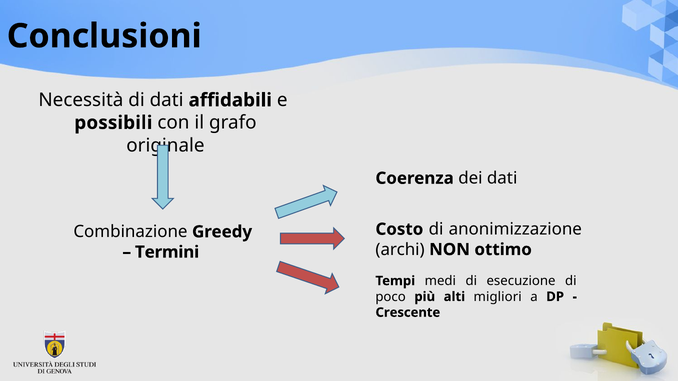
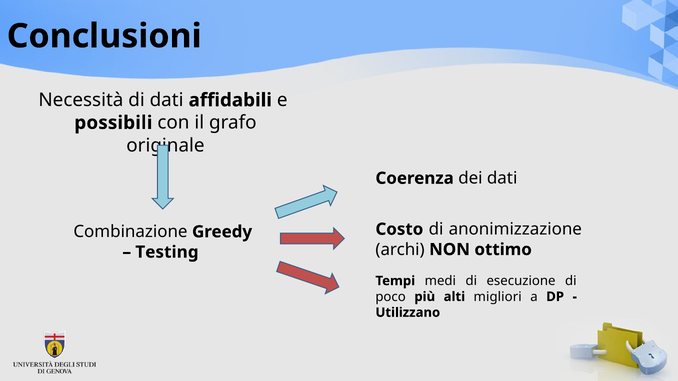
Termini: Termini -> Testing (167, 252)
Crescente: Crescente -> Utilizzano (408, 313)
